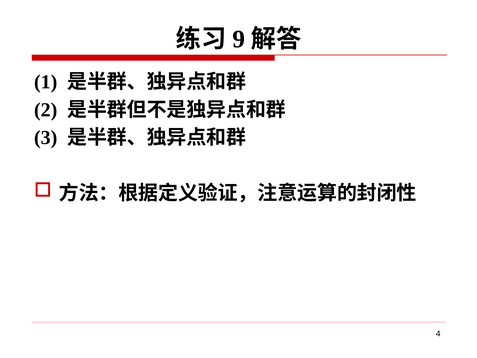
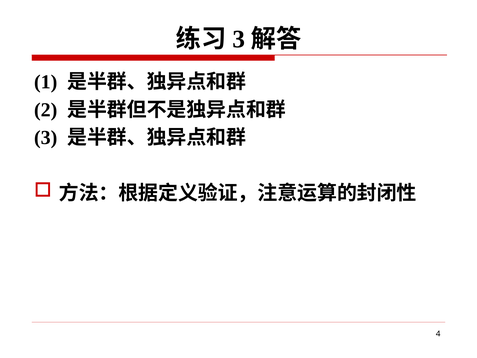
9: 9 -> 3 (239, 39)
